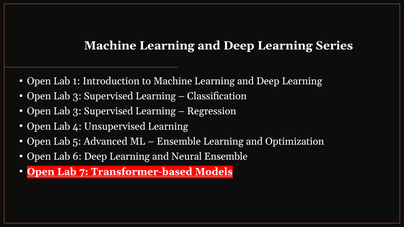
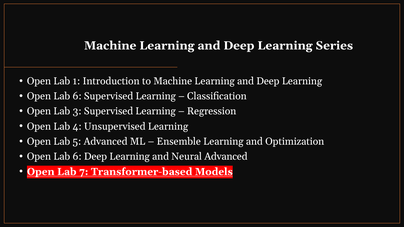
3: 3 -> 6 (77, 96)
Neural Ensemble: Ensemble -> Advanced (226, 157)
